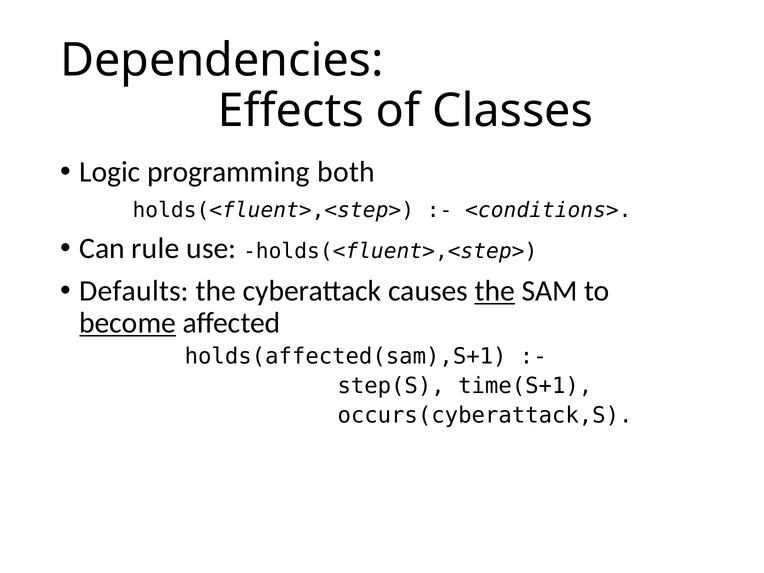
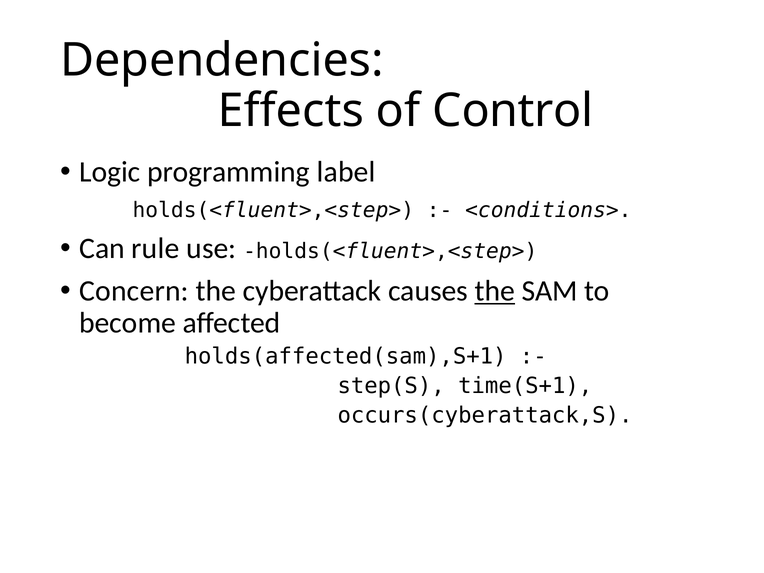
Classes: Classes -> Control (513, 111)
both: both -> label (346, 172)
Defaults: Defaults -> Concern (134, 291)
become underline: present -> none (128, 323)
